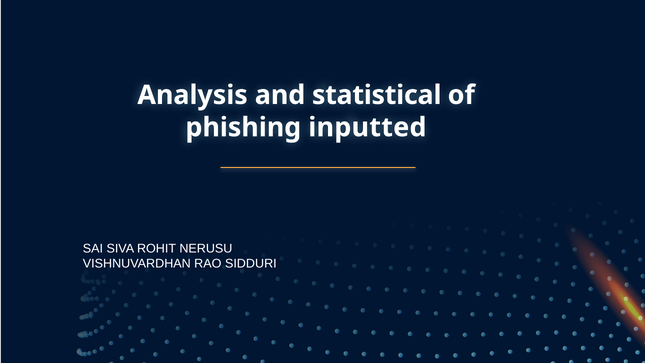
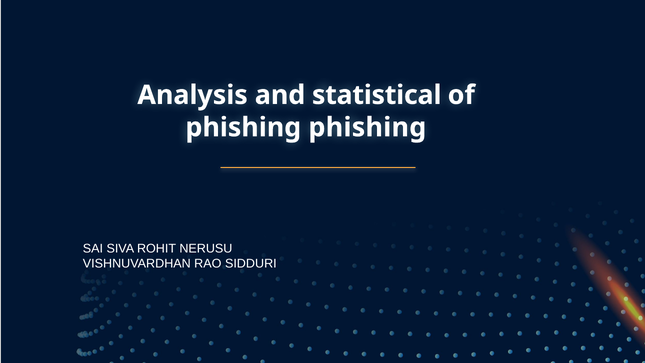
phishing inputted: inputted -> phishing (367, 127)
